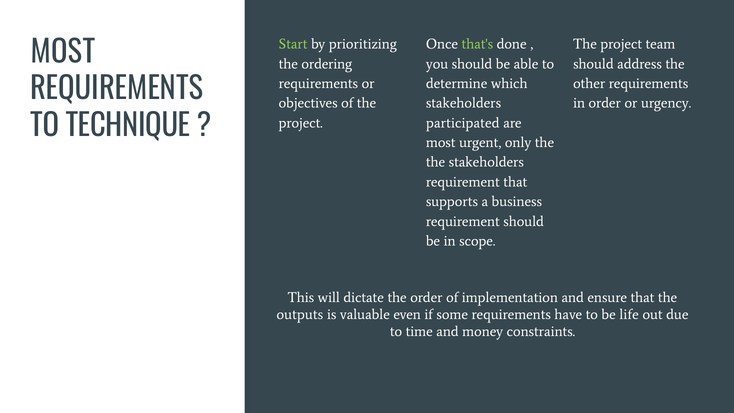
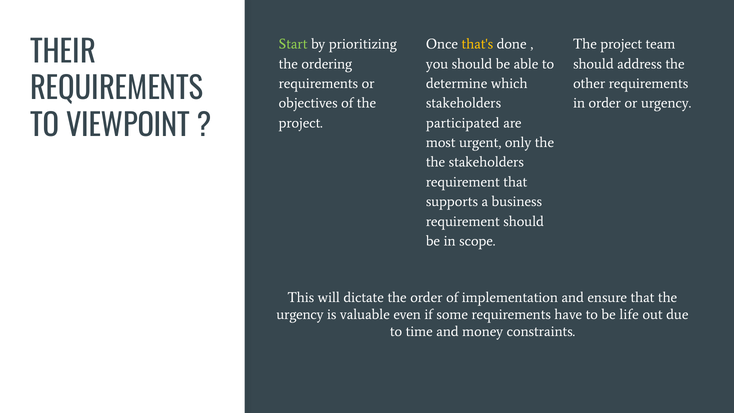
that's colour: light green -> yellow (477, 44)
MOST: MOST -> THEIR (63, 53)
TECHNIQUE: TECHNIQUE -> VIEWPOINT (128, 126)
outputs: outputs -> urgency (300, 314)
